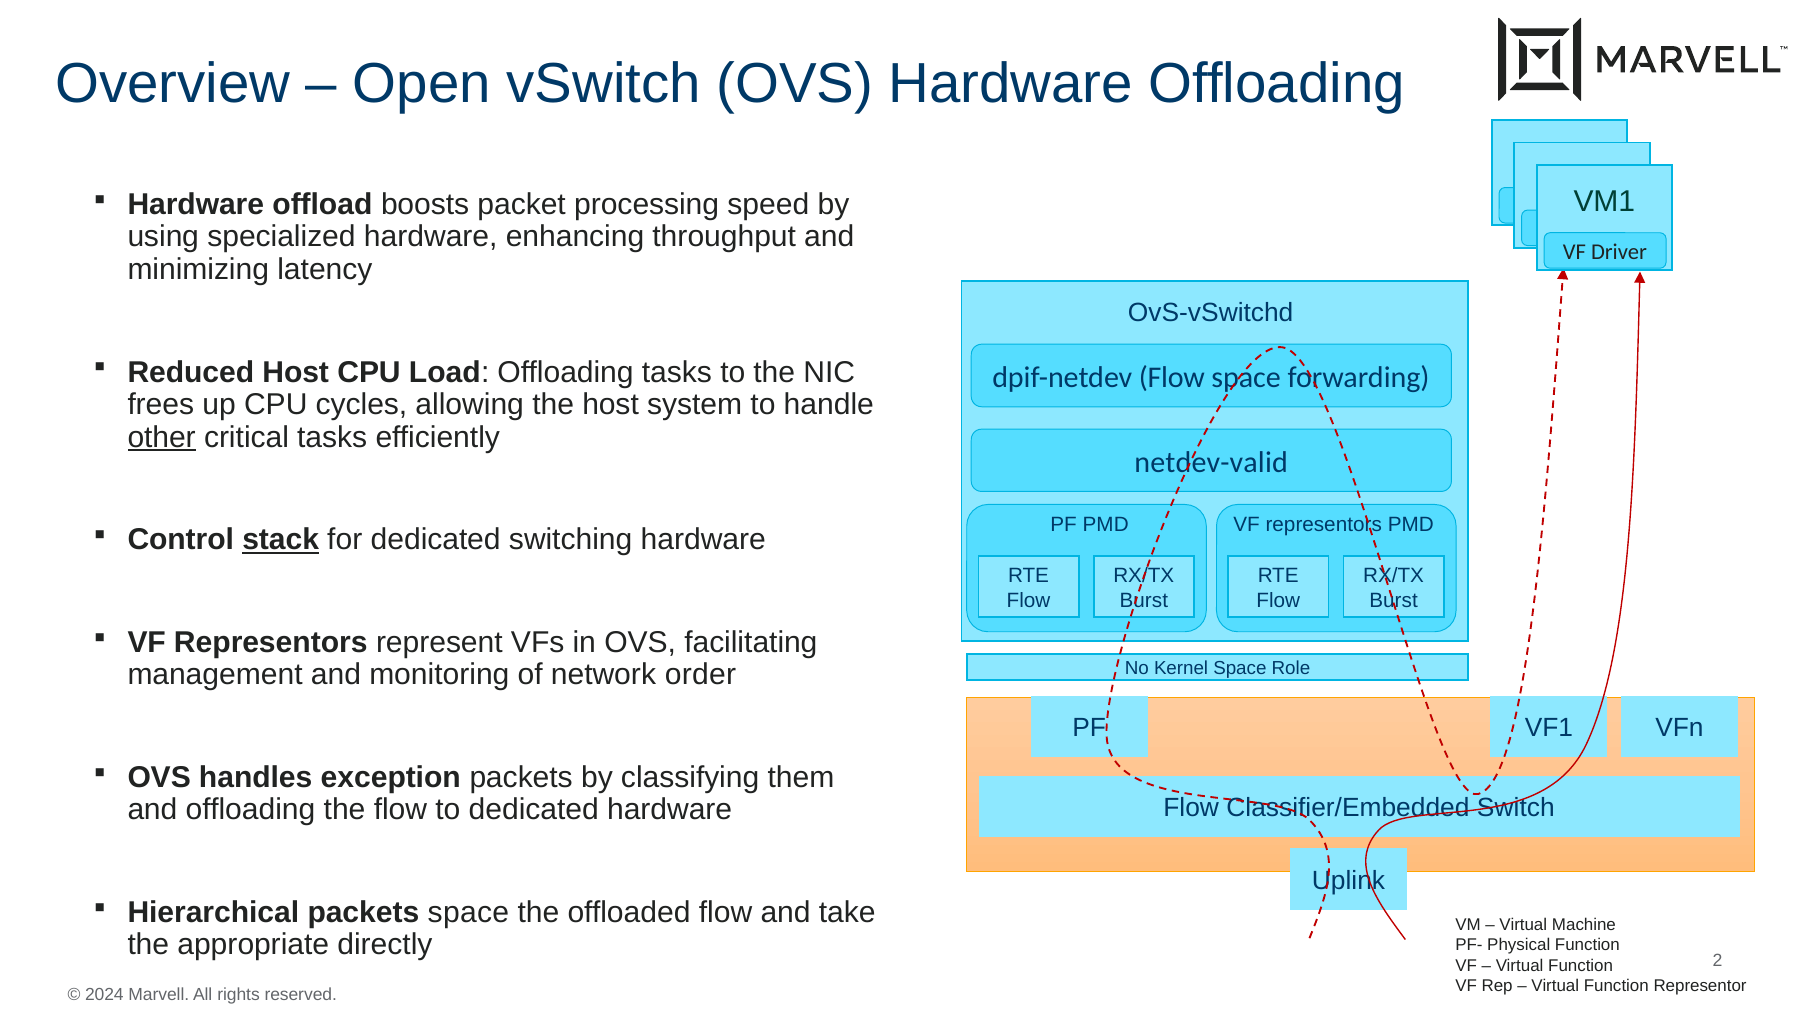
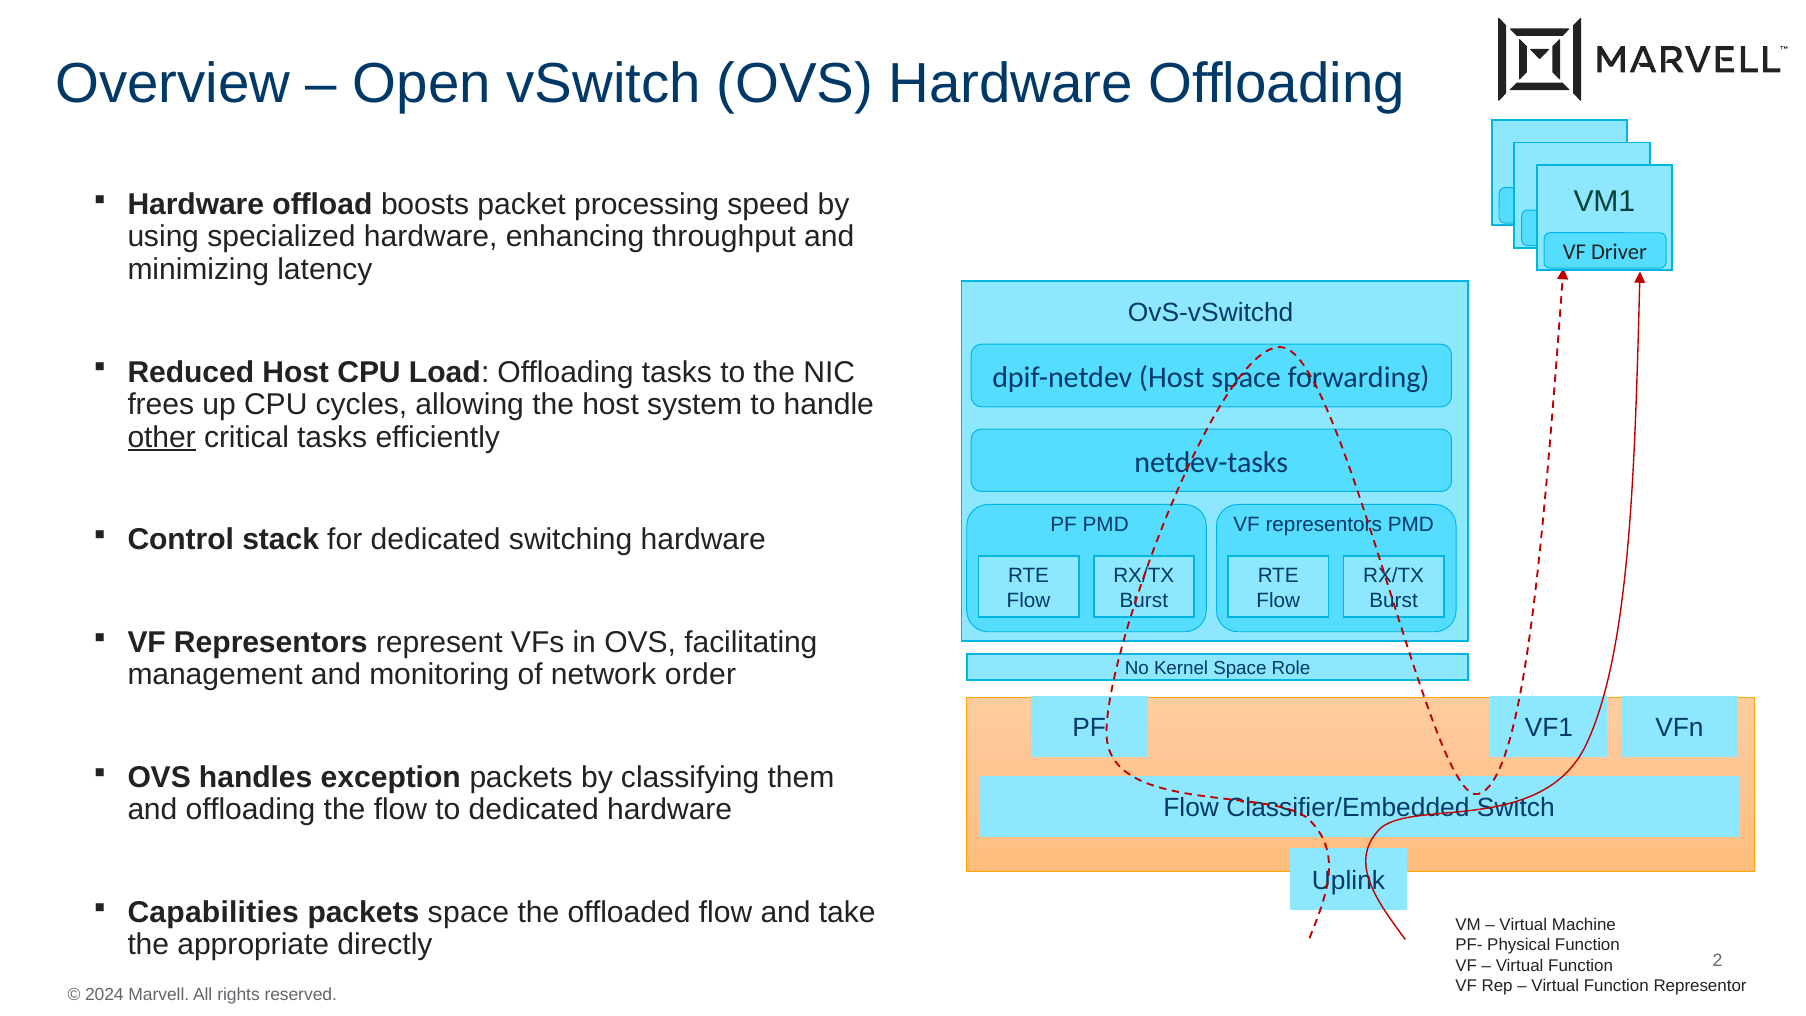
dpif-netdev Flow: Flow -> Host (1172, 377)
netdev-valid: netdev-valid -> netdev-tasks (1211, 462)
stack underline: present -> none (281, 540)
Hierarchical: Hierarchical -> Capabilities (213, 912)
